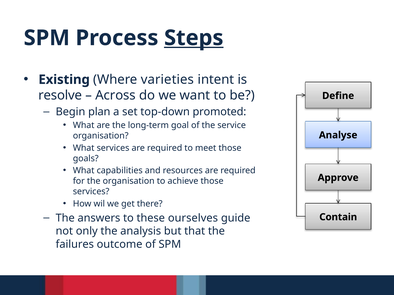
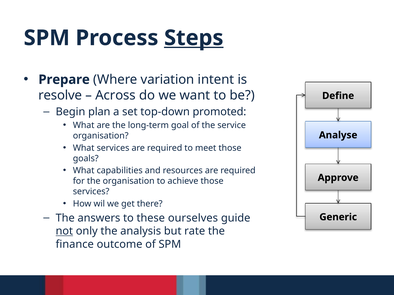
Existing: Existing -> Prepare (64, 80)
varieties: varieties -> variation (168, 80)
Contain: Contain -> Generic (338, 217)
not underline: none -> present (64, 231)
that: that -> rate (195, 231)
failures: failures -> finance (75, 245)
